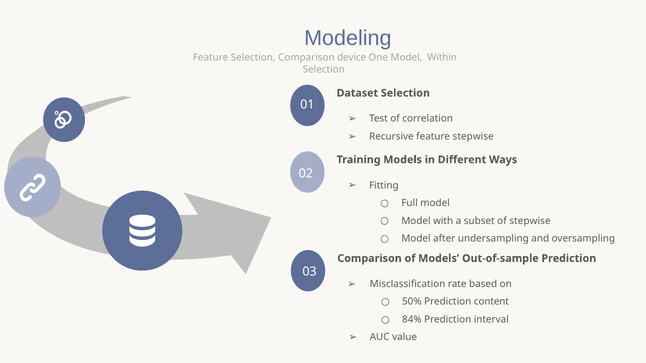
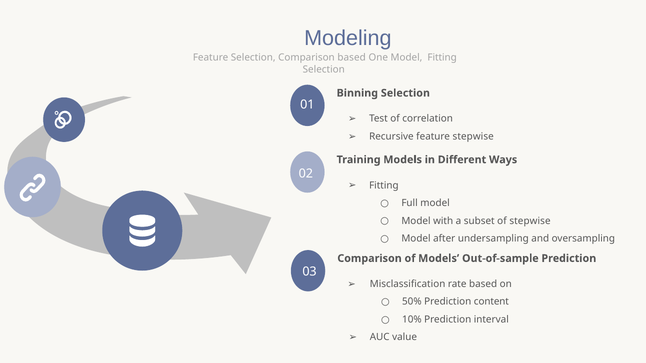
Comparison device: device -> based (352, 58)
Model Within: Within -> Fitting (442, 58)
Dataset: Dataset -> Binning (357, 93)
84%: 84% -> 10% (412, 320)
